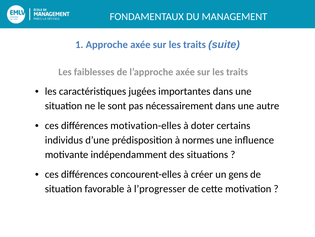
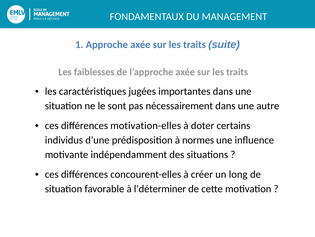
gens: gens -> long (238, 174)
l’progresser: l’progresser -> l’déterminer (160, 188)
